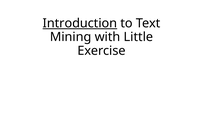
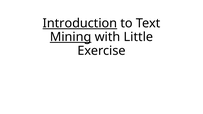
Mining underline: none -> present (71, 37)
